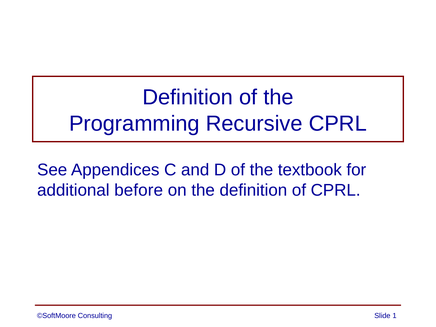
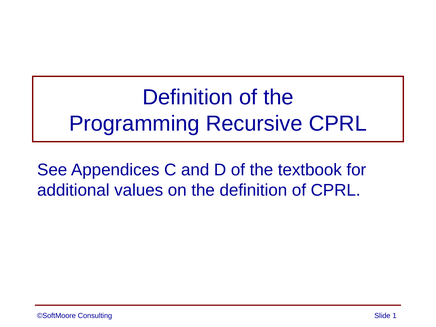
before: before -> values (139, 190)
